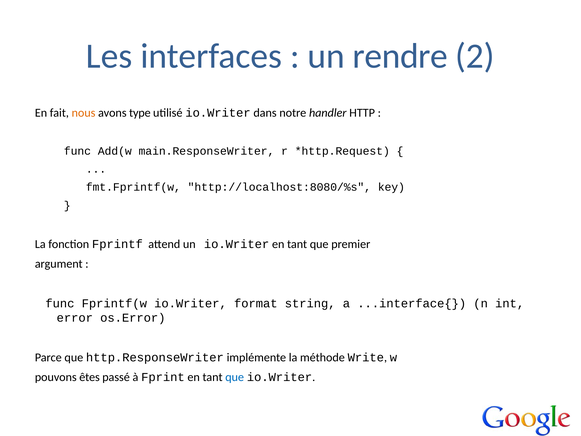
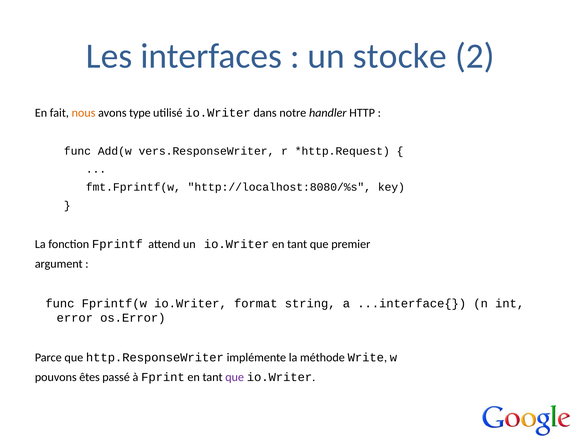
rendre: rendre -> stocke (400, 56)
main.ResponseWriter: main.ResponseWriter -> vers.ResponseWriter (206, 151)
que colour: blue -> purple (235, 377)
